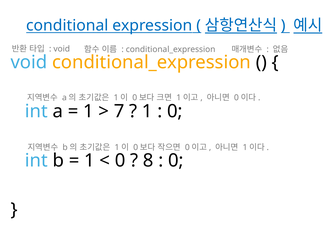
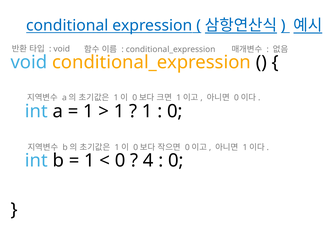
7: 7 -> 1 (119, 112)
8: 8 -> 4 (148, 161)
